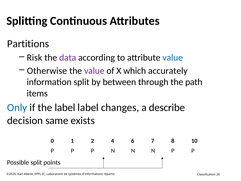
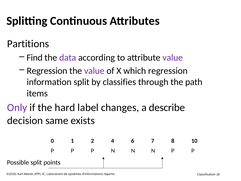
Risk: Risk -> Find (35, 58)
value colour: blue -> purple (173, 58)
Otherwise: Otherwise -> Regression (47, 71)
which accurately: accurately -> regression (168, 71)
between: between -> classifies (119, 82)
Only colour: blue -> purple (17, 108)
the label: label -> hard (65, 108)
